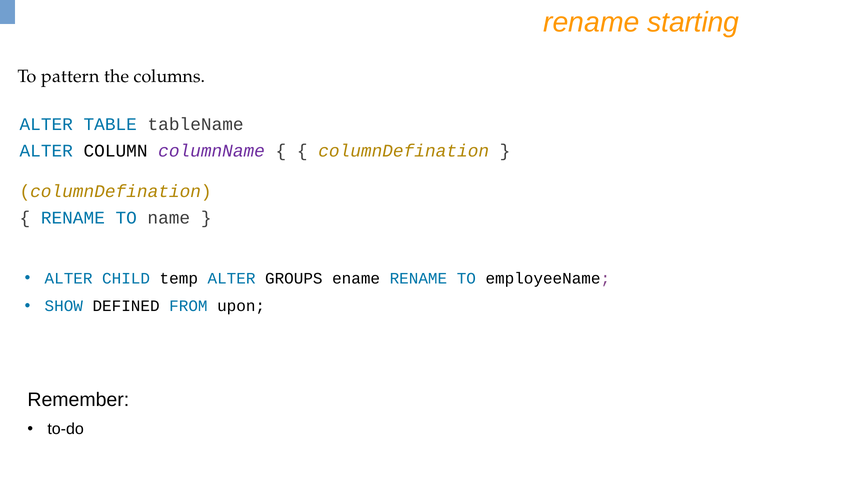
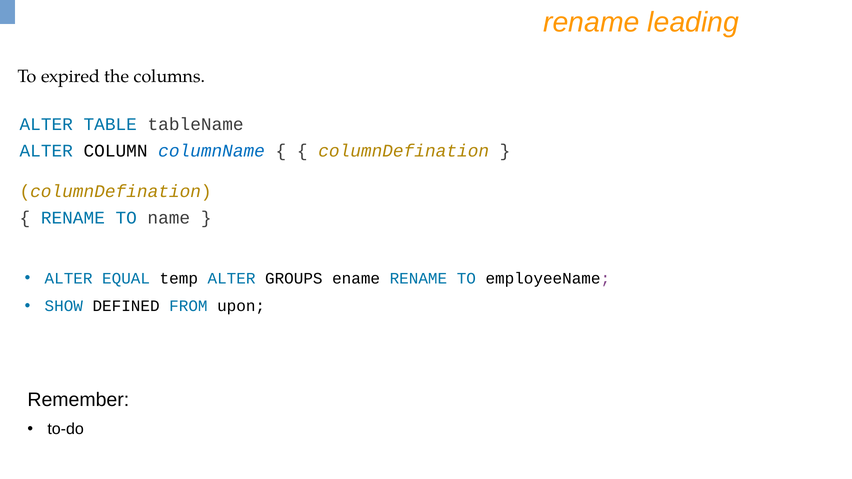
starting: starting -> leading (693, 22)
pattern: pattern -> expired (71, 76)
columnName colour: purple -> blue (212, 151)
CHILD: CHILD -> EQUAL (126, 279)
